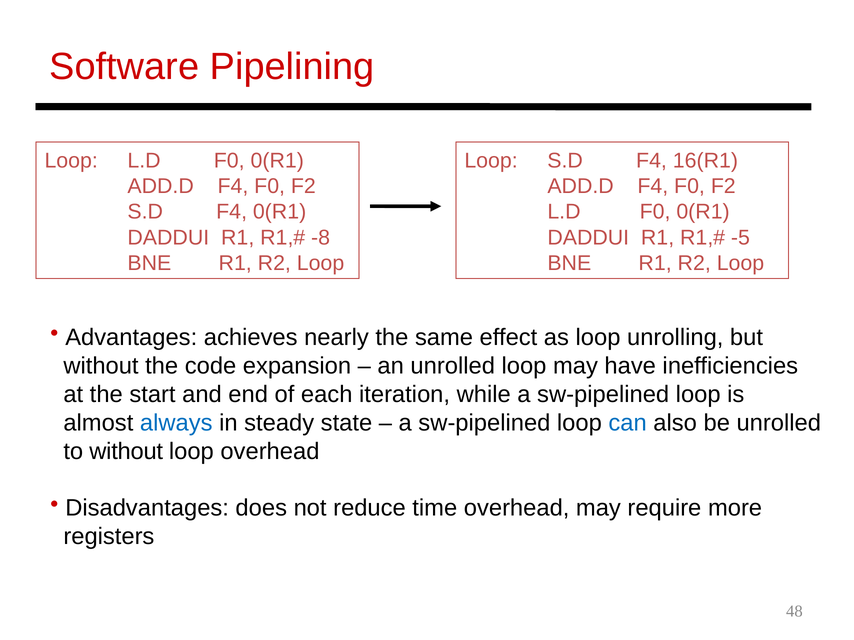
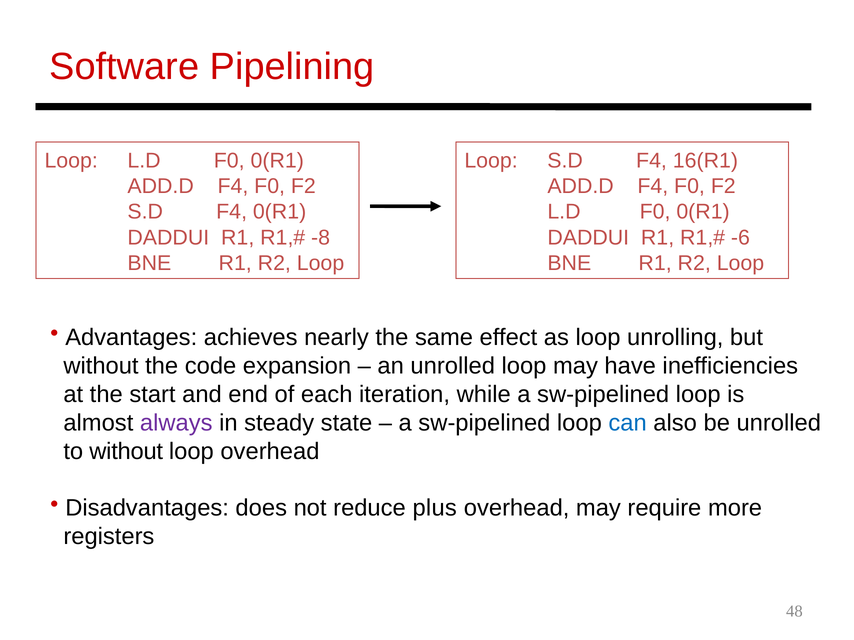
-5: -5 -> -6 (740, 238)
always colour: blue -> purple (176, 423)
time: time -> plus (435, 509)
